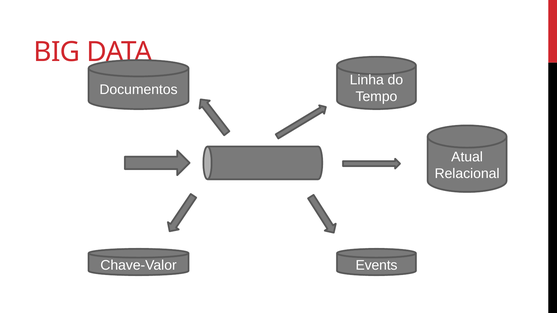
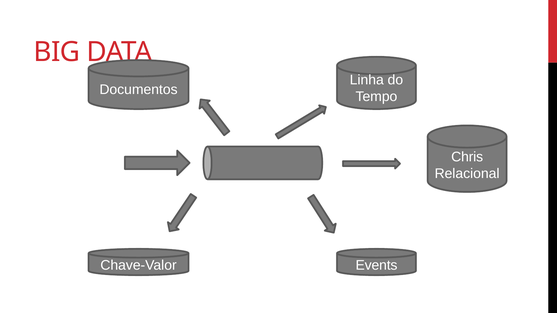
Atual: Atual -> Chris (467, 157)
